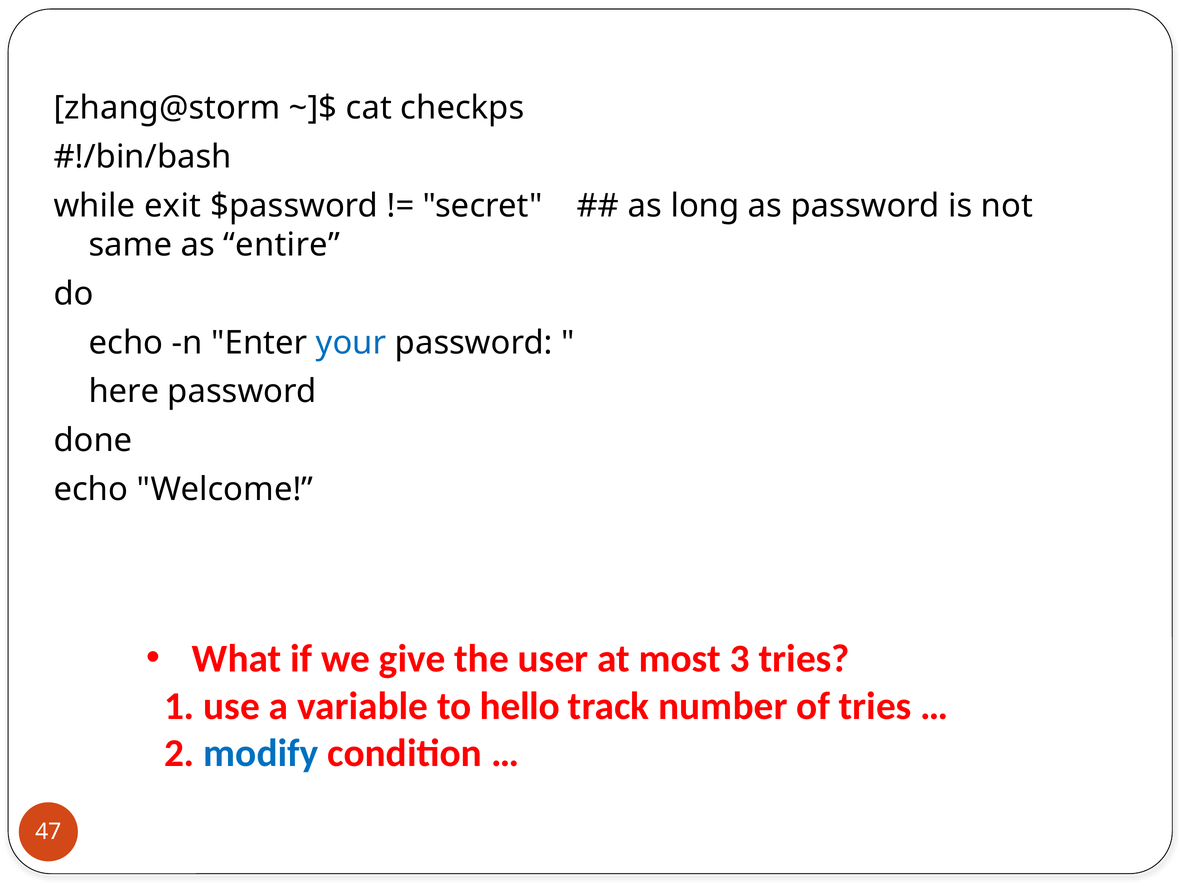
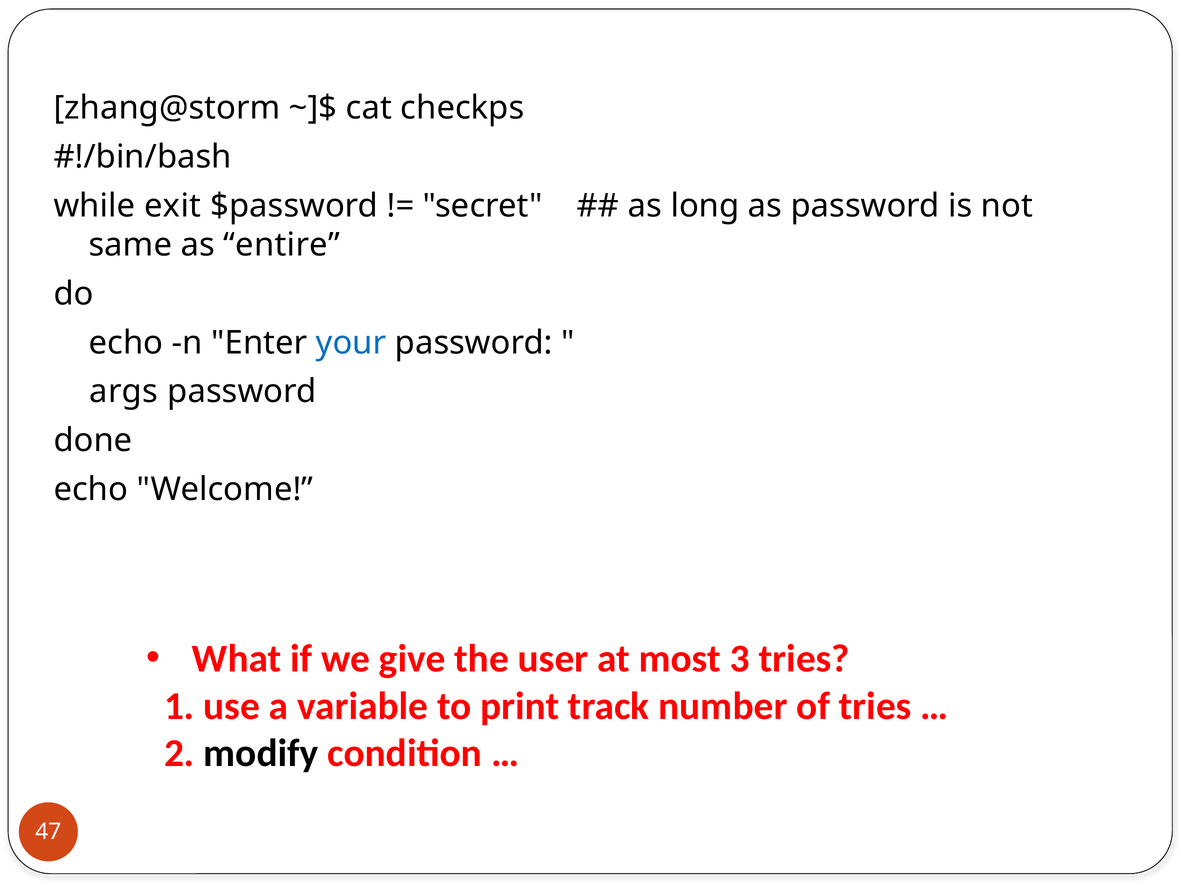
here: here -> args (124, 392)
hello: hello -> print (520, 706)
modify colour: blue -> black (261, 753)
